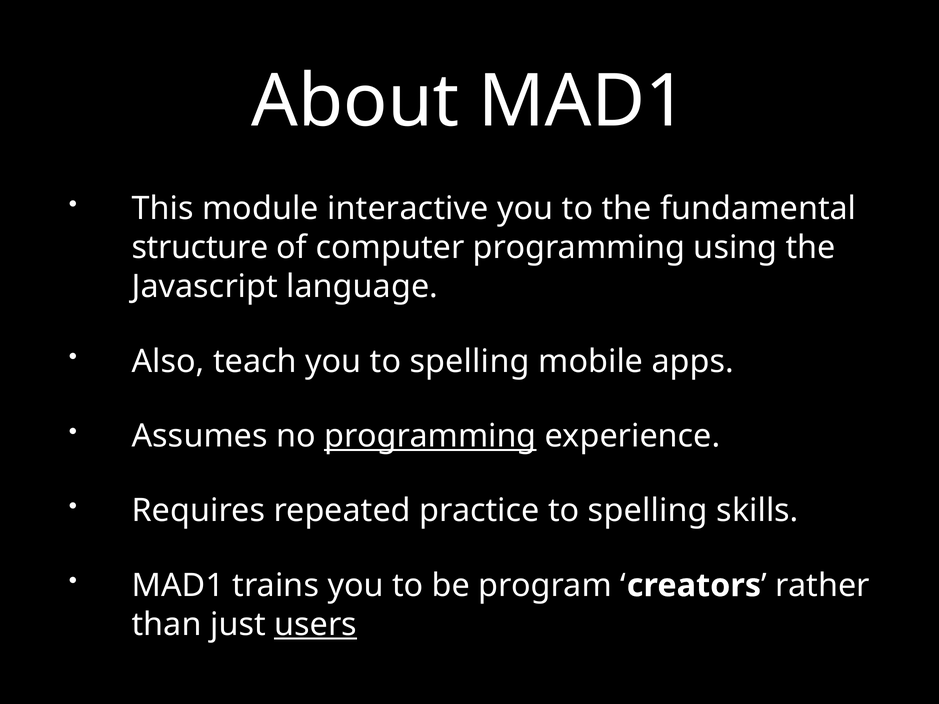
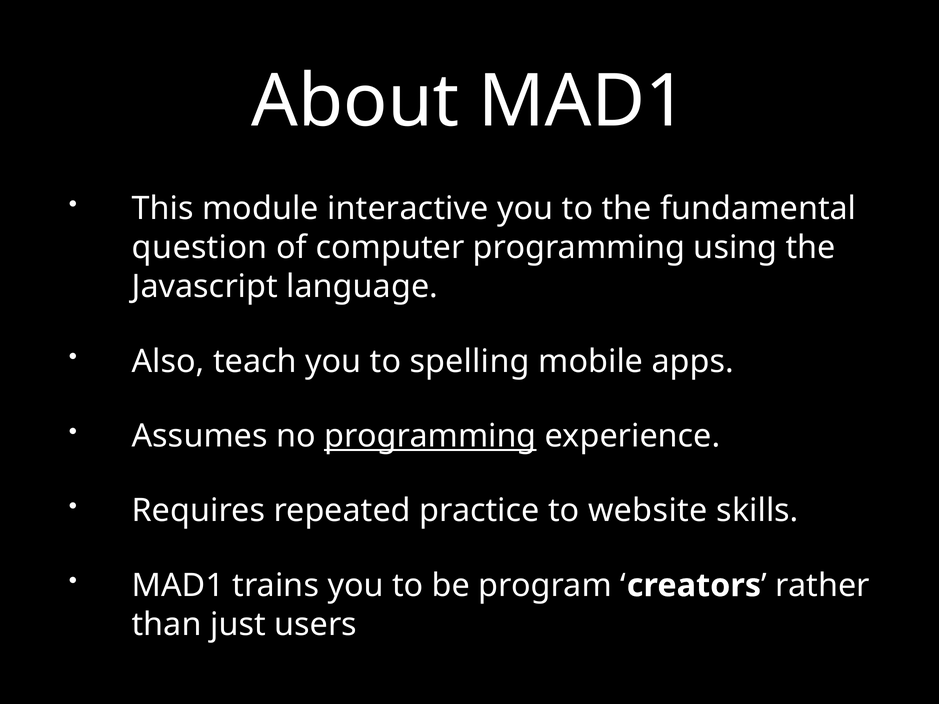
structure: structure -> question (200, 248)
practice to spelling: spelling -> website (648, 511)
users underline: present -> none (316, 625)
